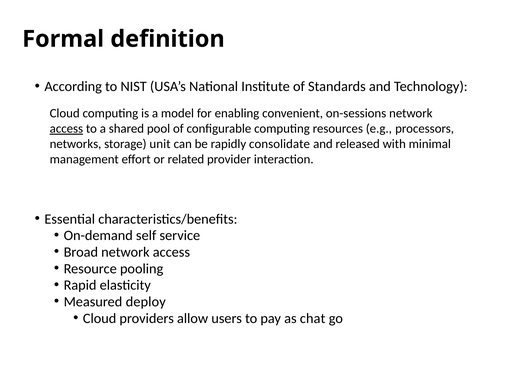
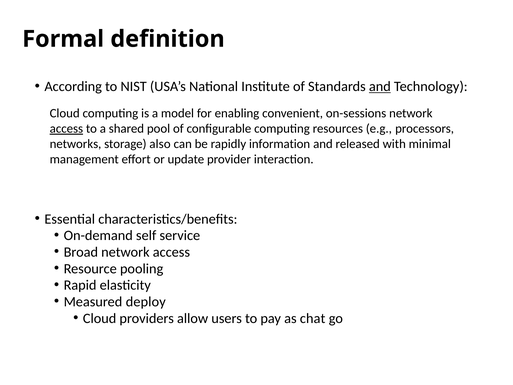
and underline: none -> present (380, 86)
unit: unit -> also (160, 144)
consolidate: consolidate -> information (280, 144)
related: related -> update (186, 159)
